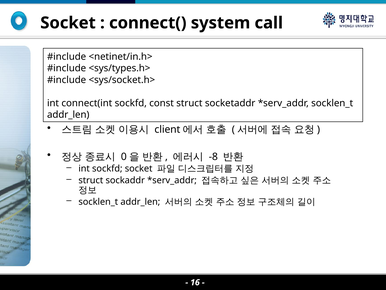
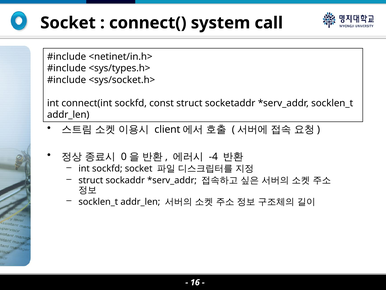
-8: -8 -> -4 (213, 156)
